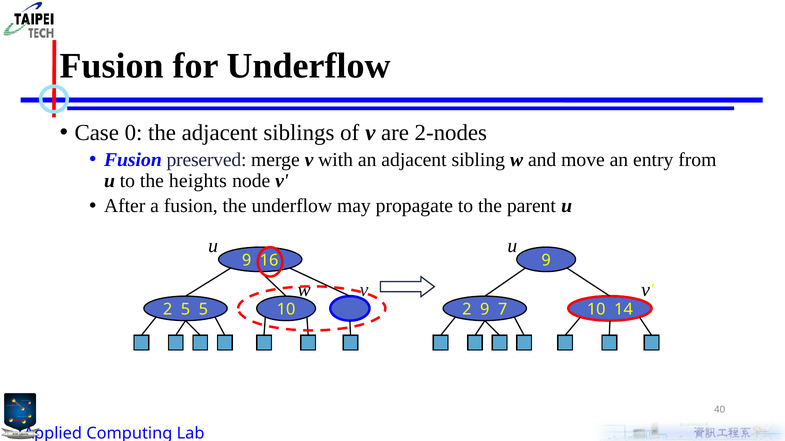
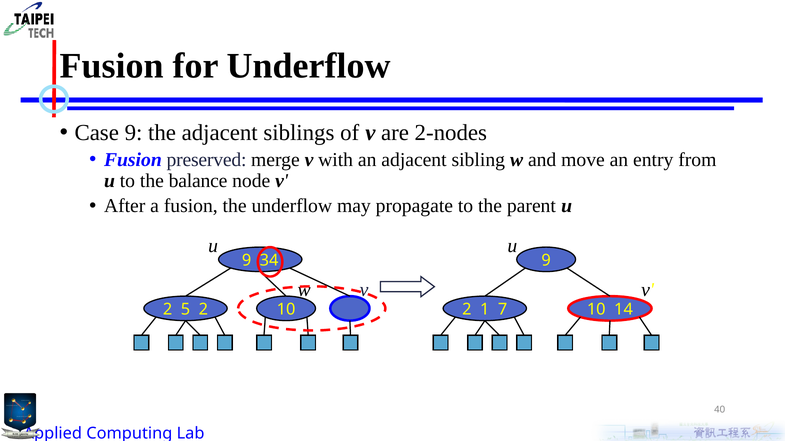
Case 0: 0 -> 9 (134, 133)
heights: heights -> balance (198, 181)
16: 16 -> 34 (269, 261)
5 5: 5 -> 2 (203, 310)
2 9: 9 -> 1 (485, 310)
